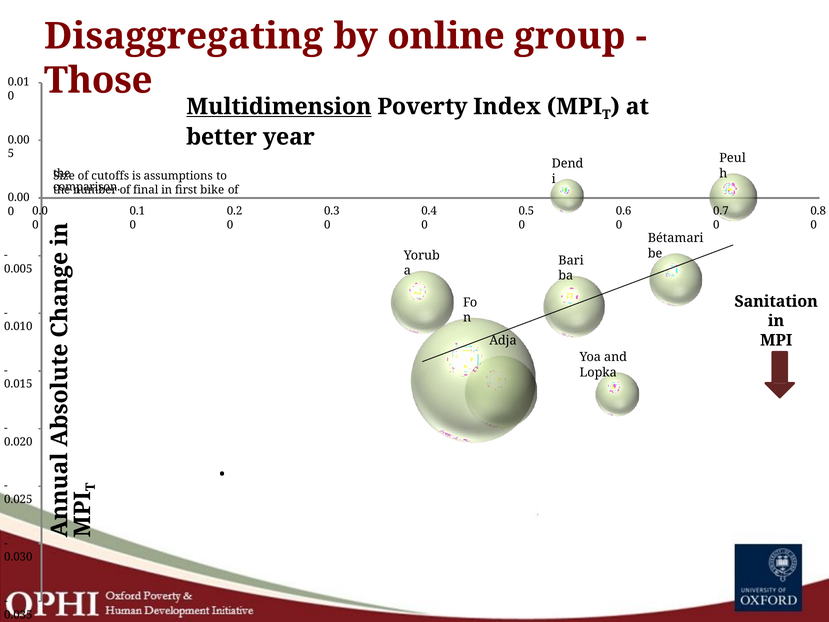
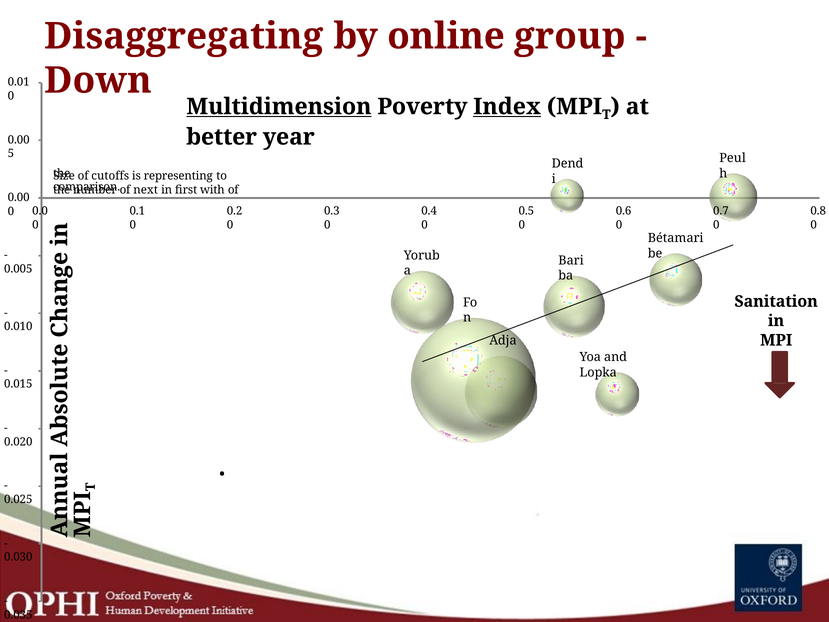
Those: Those -> Down (98, 80)
Index underline: none -> present (507, 107)
assumptions: assumptions -> representing (178, 176)
final: final -> next (146, 190)
bike: bike -> with (212, 190)
